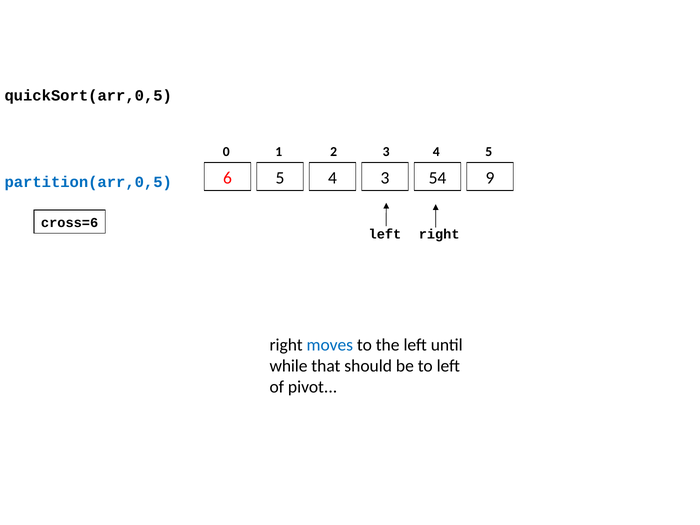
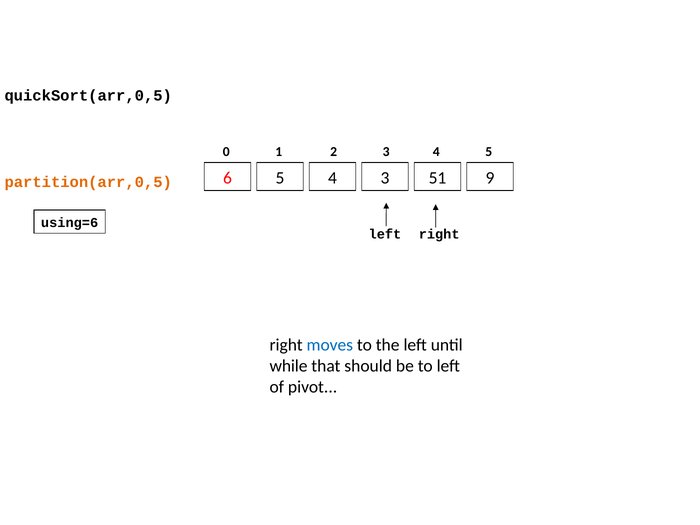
54: 54 -> 51 (437, 178)
partition(arr,0,5 colour: blue -> orange (88, 182)
cross=6: cross=6 -> using=6 (70, 223)
